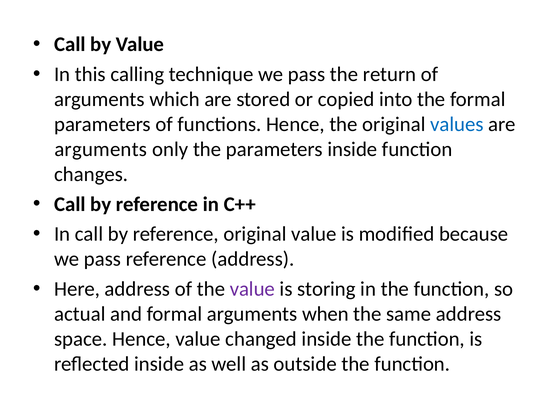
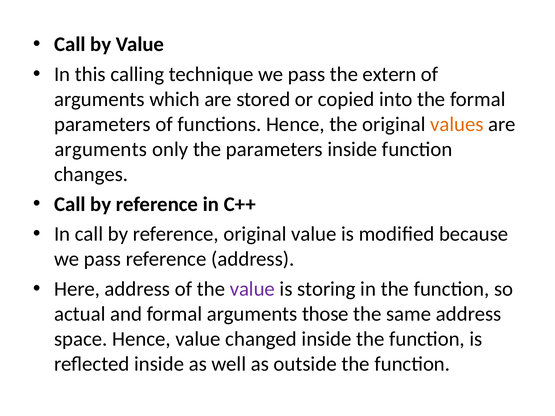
return: return -> extern (390, 74)
values colour: blue -> orange (457, 124)
when: when -> those (325, 314)
